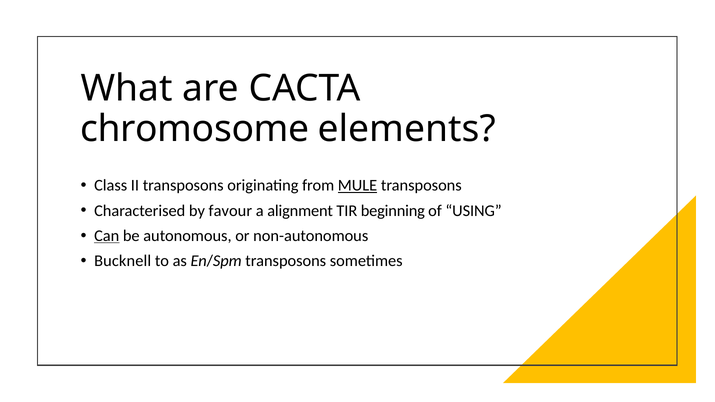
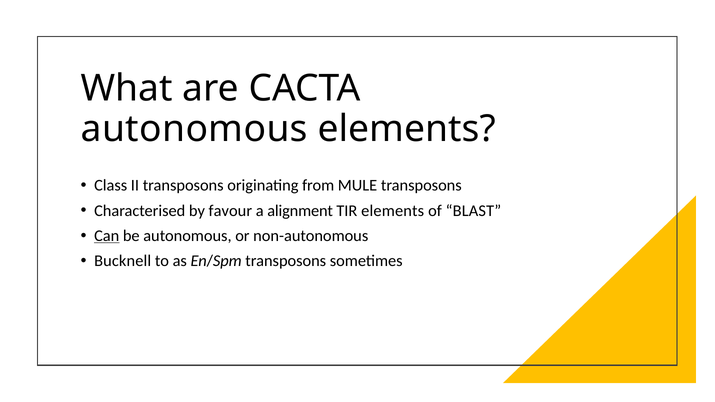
chromosome: chromosome -> autonomous (194, 129)
MULE underline: present -> none (358, 186)
TIR beginning: beginning -> elements (393, 211)
USING: USING -> BLAST (473, 211)
